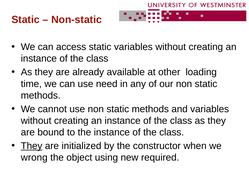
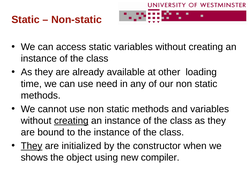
creating underline: none -> present (71, 121)
wrong: wrong -> shows (34, 157)
required: required -> compiler (160, 157)
